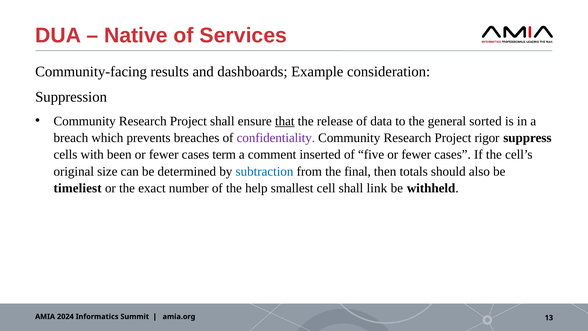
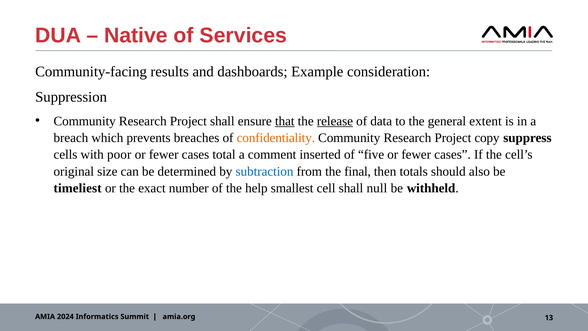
release underline: none -> present (335, 121)
sorted: sorted -> extent (486, 121)
confidentiality colour: purple -> orange (276, 138)
rigor: rigor -> copy (487, 138)
been: been -> poor (119, 155)
term: term -> total (224, 155)
link: link -> null (377, 188)
